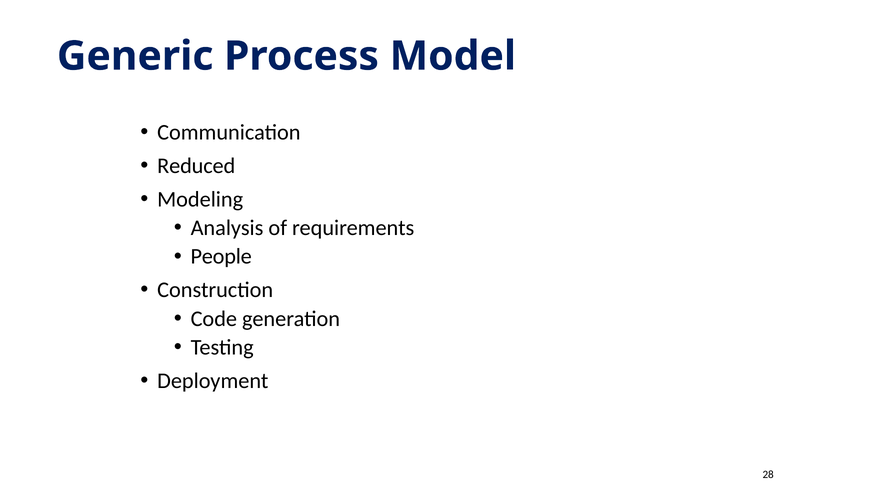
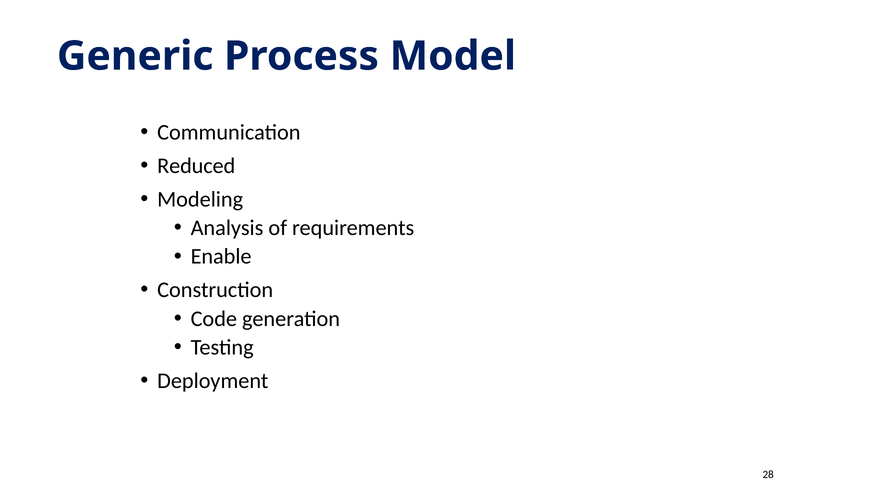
People: People -> Enable (221, 256)
